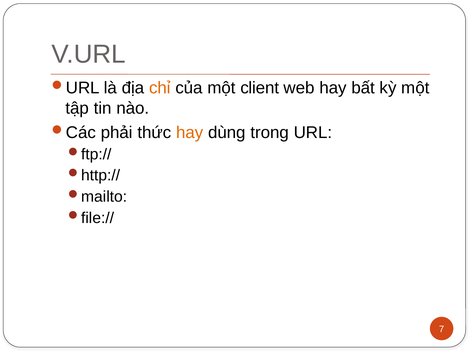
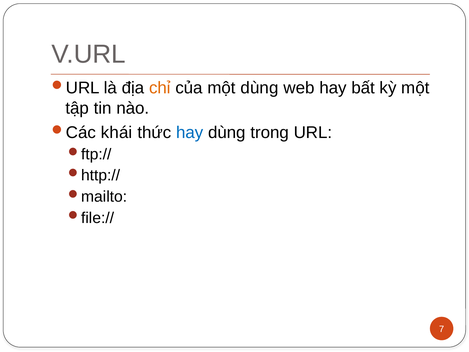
một client: client -> dùng (260, 88)
phải: phải -> khái (117, 132)
hay colour: orange -> blue (190, 132)
